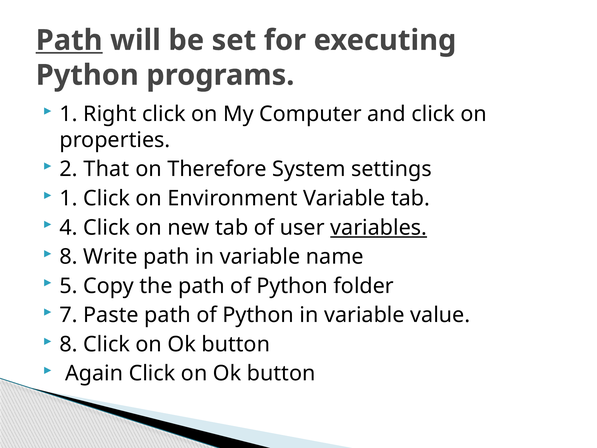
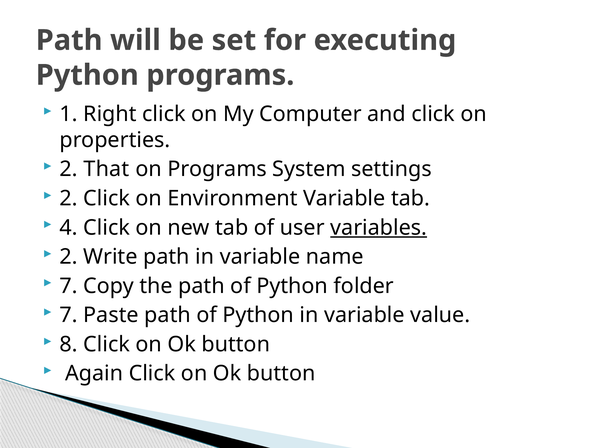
Path underline: present -> none (69, 40)
on Therefore: Therefore -> Programs (217, 169)
1: 1 -> 2 (69, 198)
8: 8 -> 2 (69, 257)
5: 5 -> 7 (69, 286)
